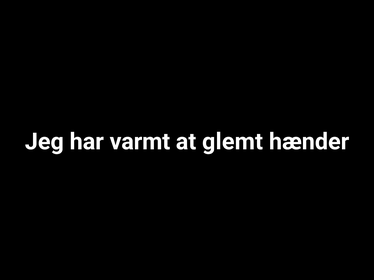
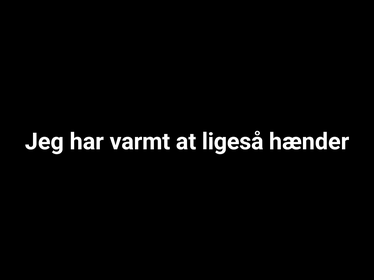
glemt: glemt -> ligeså (233, 142)
